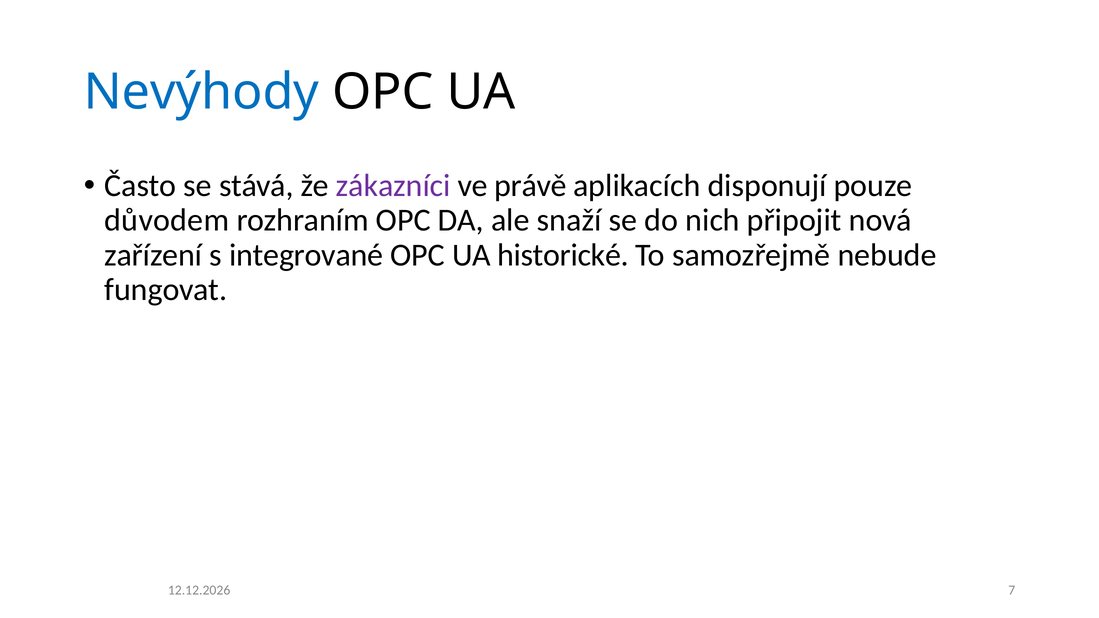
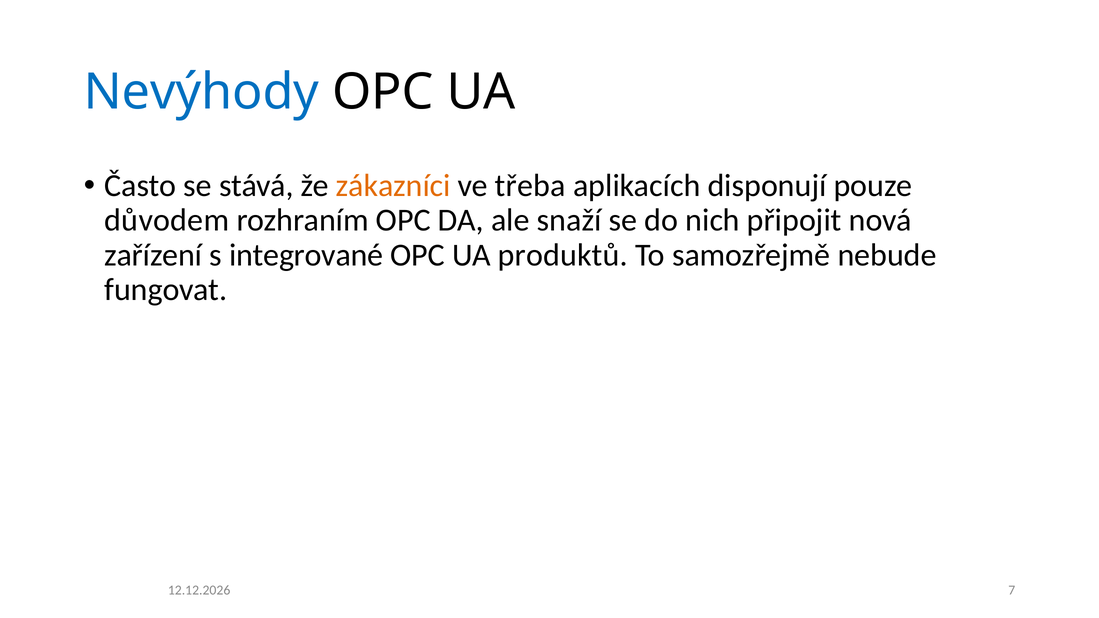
zákazníci colour: purple -> orange (393, 186)
právě: právě -> třeba (530, 186)
historické: historické -> produktů (563, 255)
